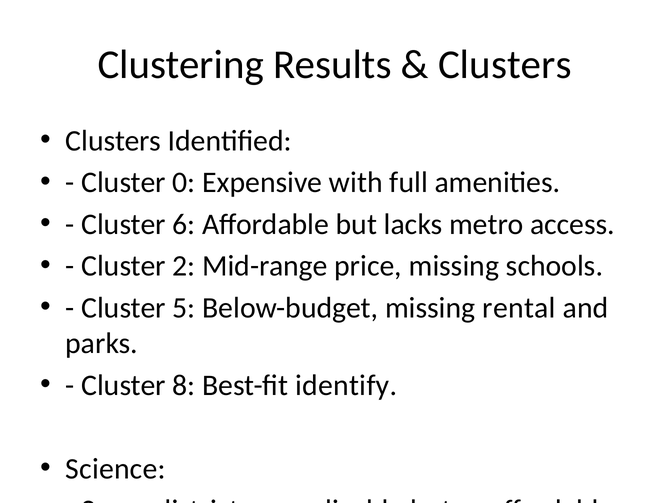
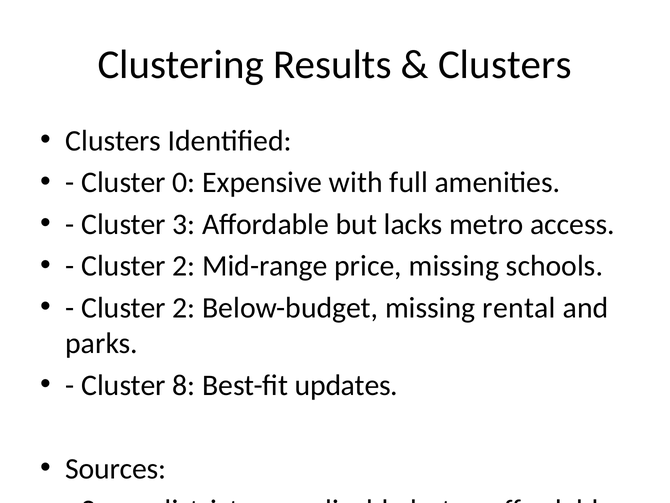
6: 6 -> 3 (184, 224)
5: 5 -> 2 (184, 307)
identify: identify -> updates (346, 385)
Science: Science -> Sources (116, 468)
